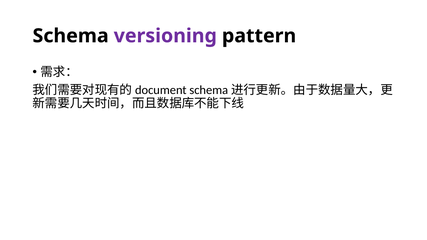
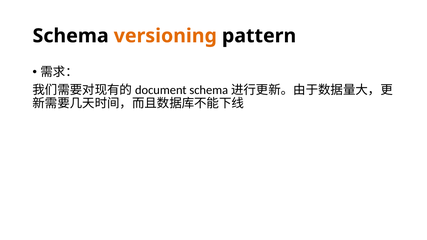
versioning colour: purple -> orange (165, 36)
